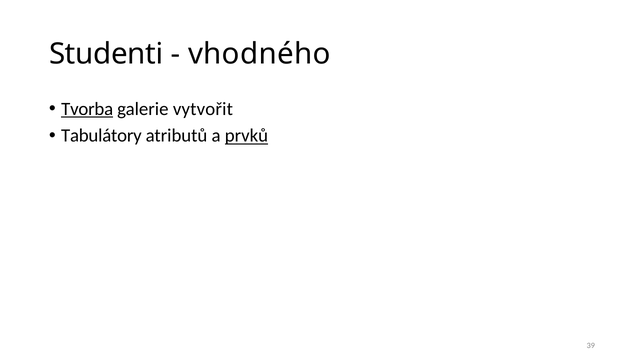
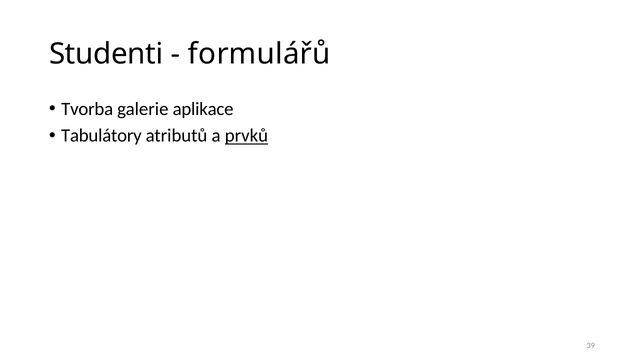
vhodného: vhodného -> formulářů (259, 54)
Tvorba underline: present -> none (87, 109)
vytvořit: vytvořit -> aplikace (203, 109)
